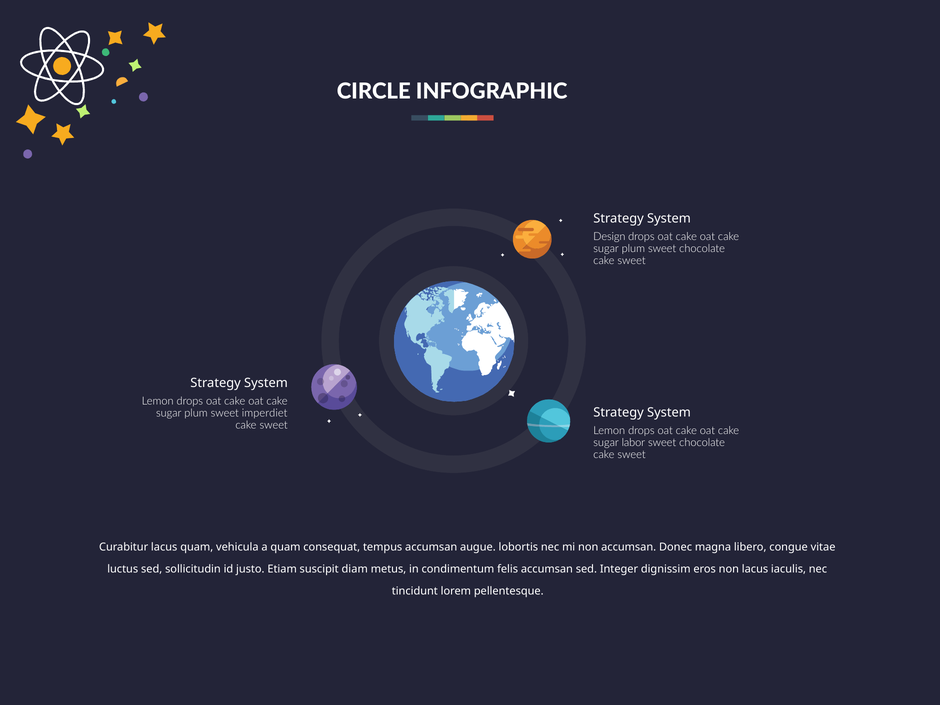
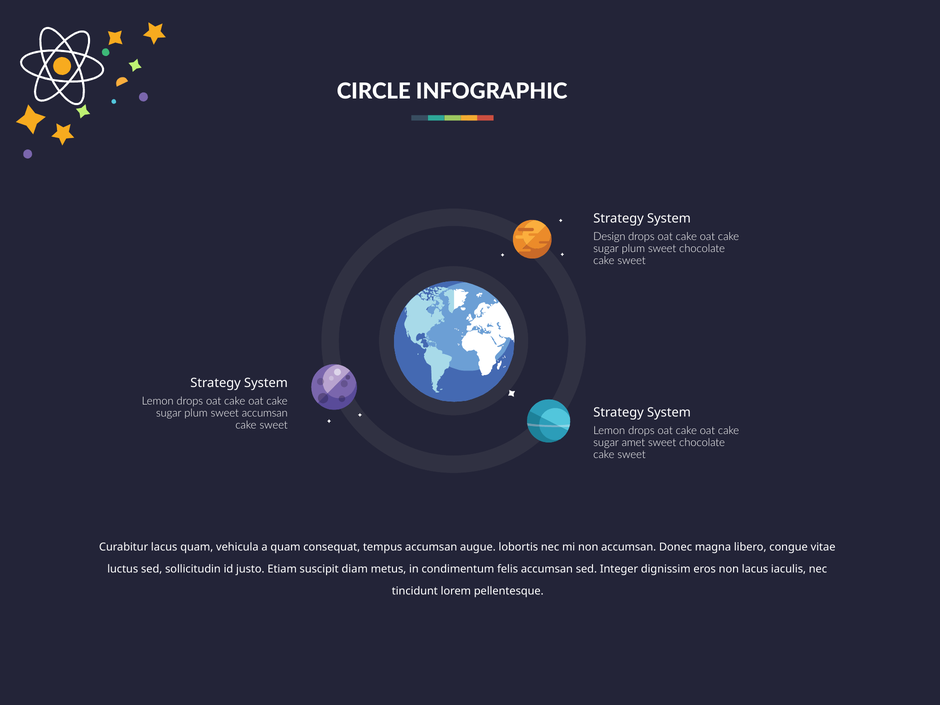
sweet imperdiet: imperdiet -> accumsan (265, 413)
labor: labor -> amet (633, 443)
